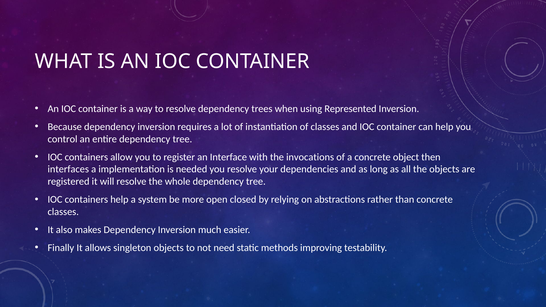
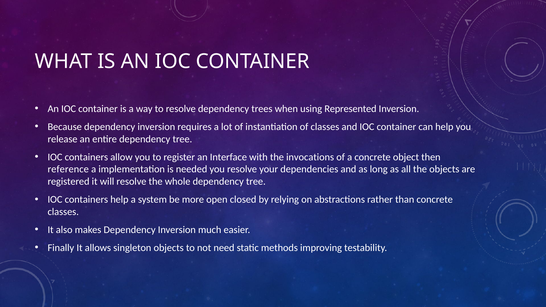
control: control -> release (63, 139)
interfaces: interfaces -> reference (68, 169)
